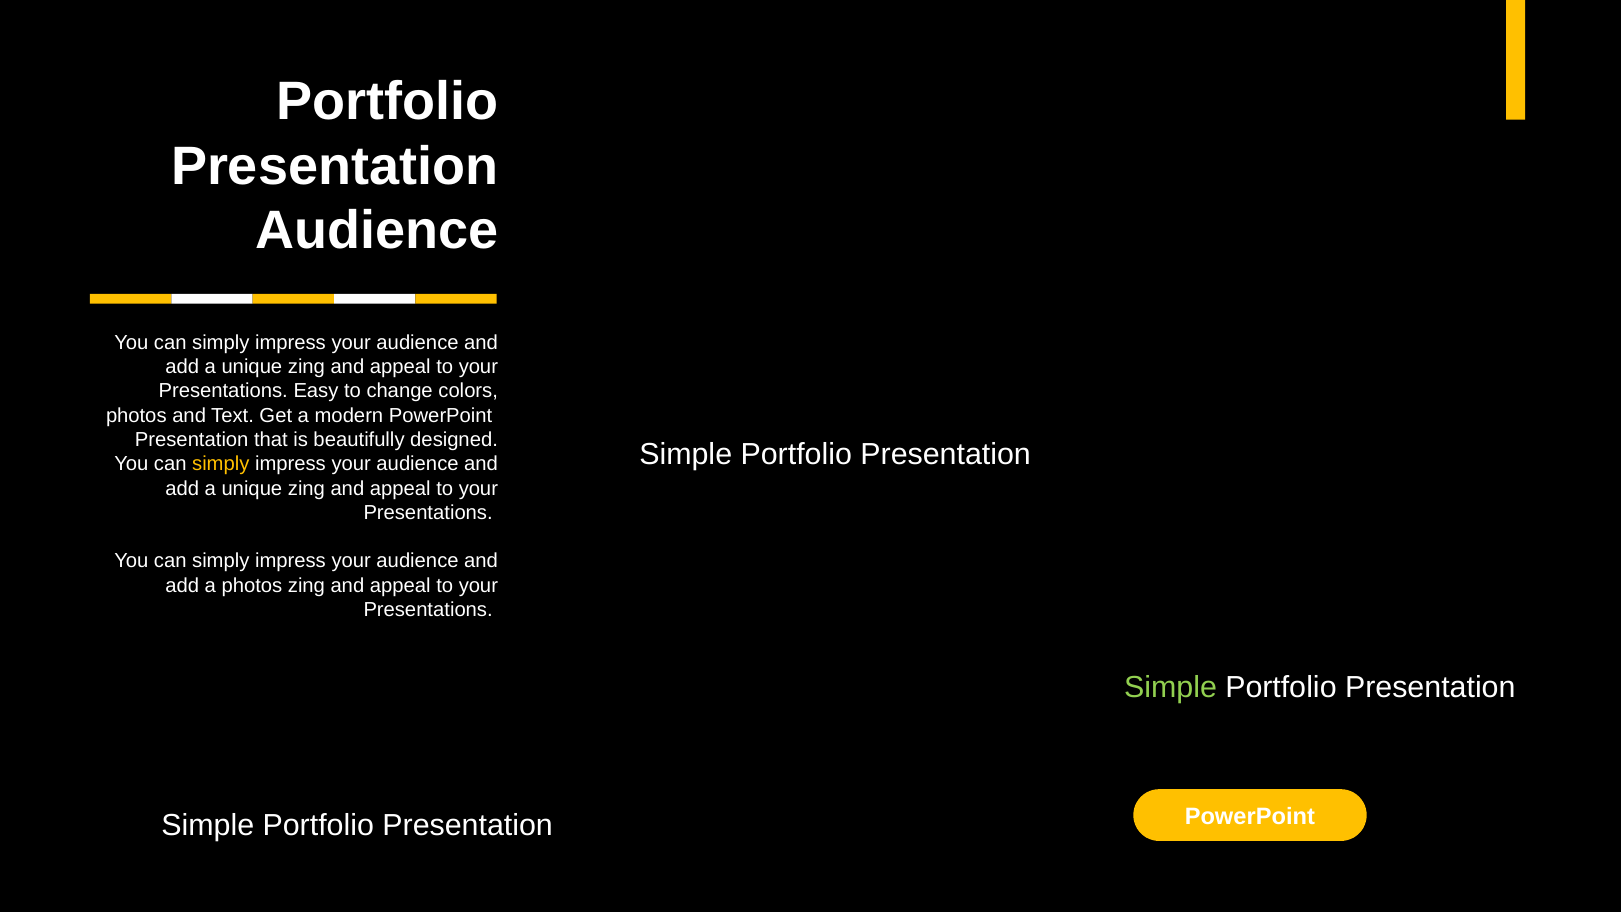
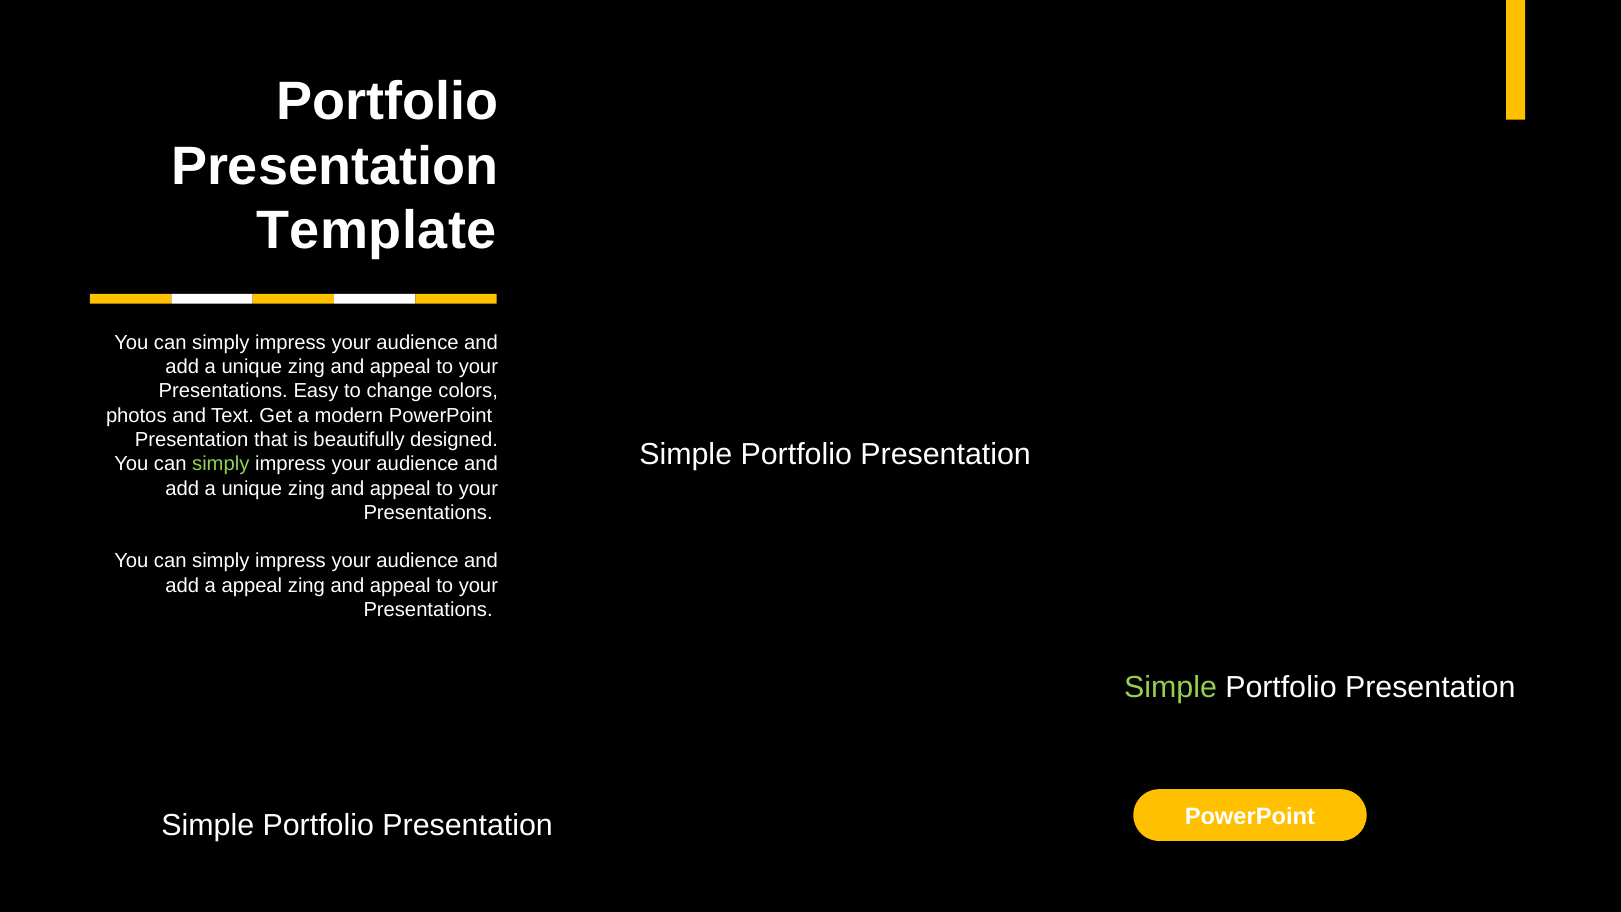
Audience: Audience -> Template (377, 231)
simply colour: yellow -> light green (221, 464)
a photos: photos -> appeal (252, 585)
